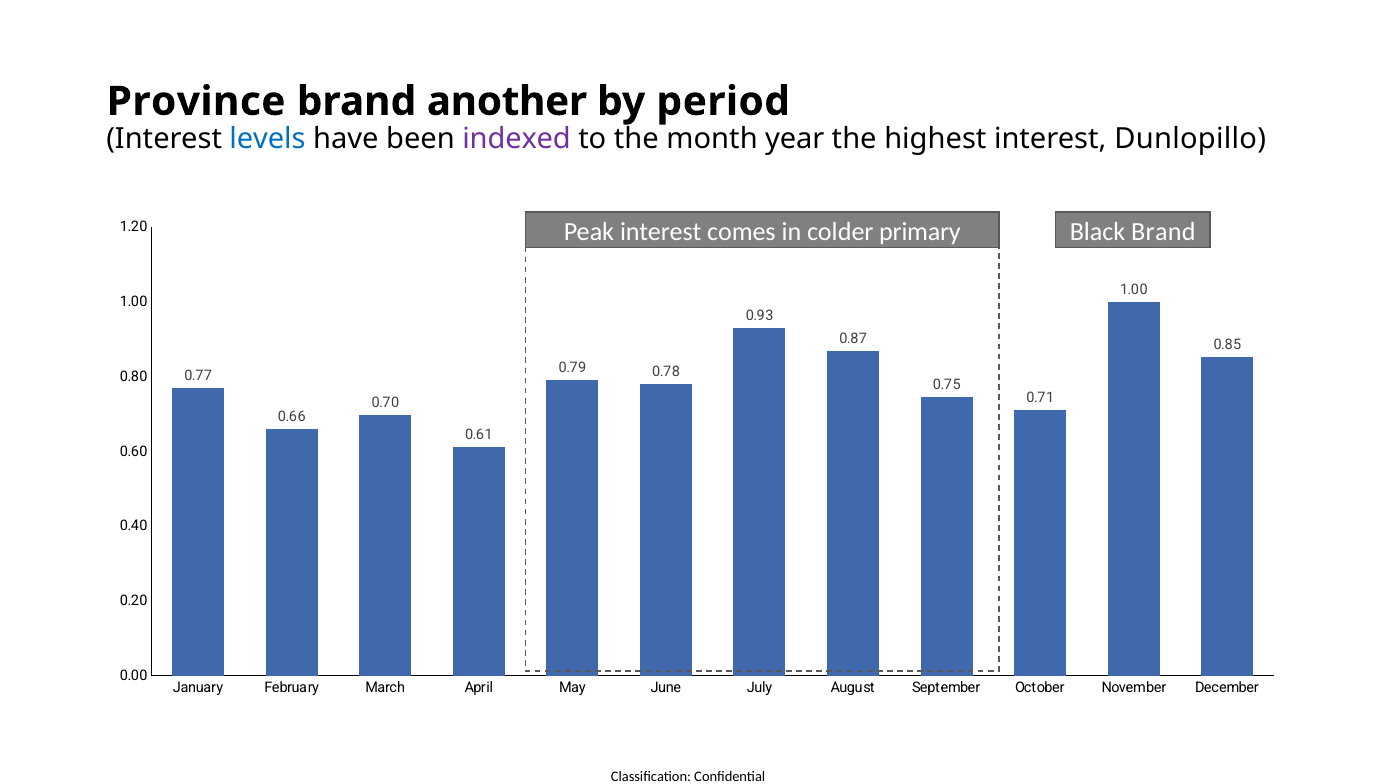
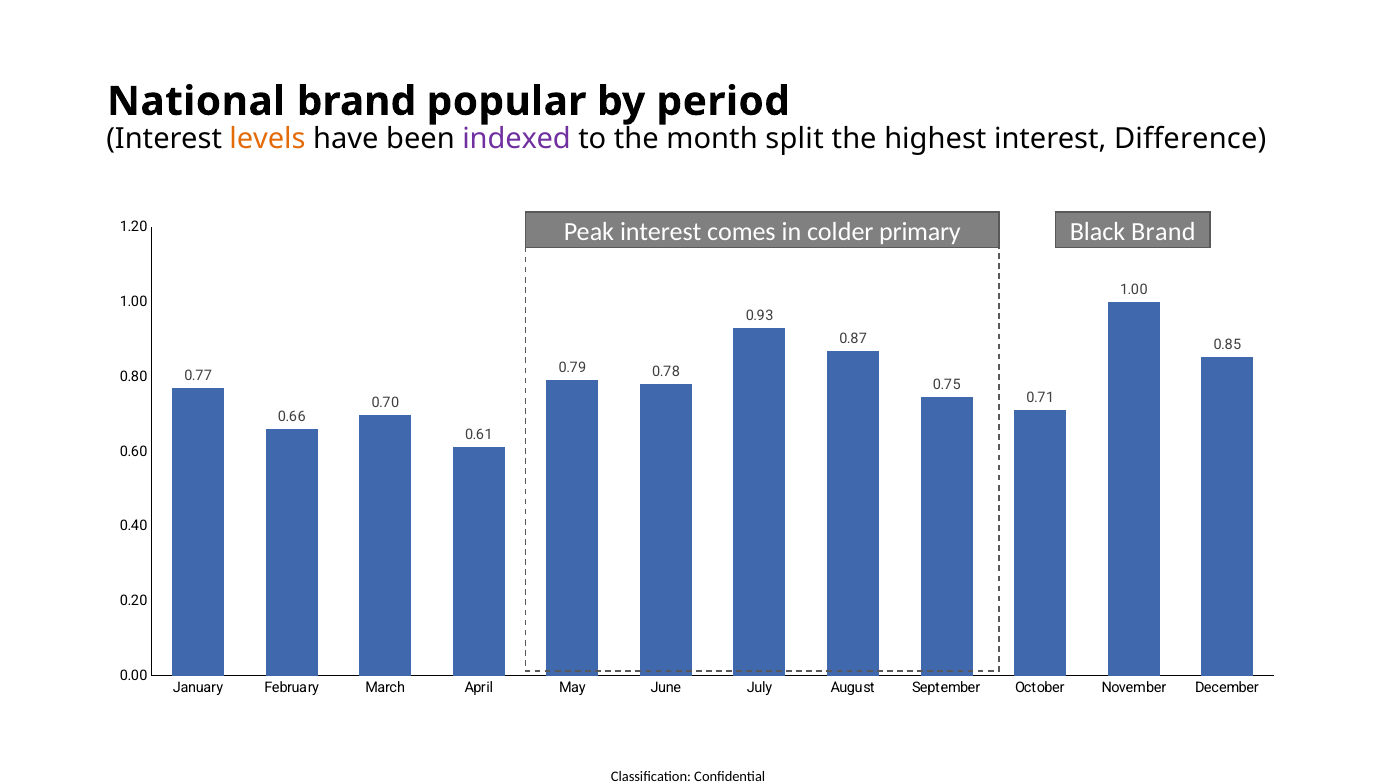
Province: Province -> National (196, 102)
another: another -> popular (507, 102)
levels colour: blue -> orange (267, 139)
year: year -> split (795, 139)
Dunlopillo: Dunlopillo -> Difference (1190, 139)
